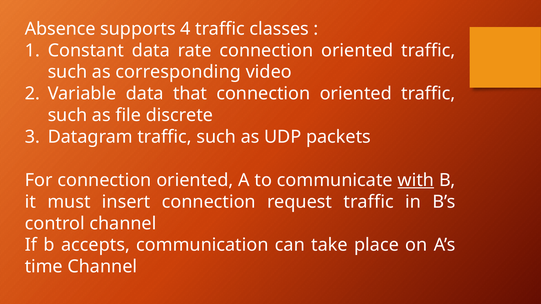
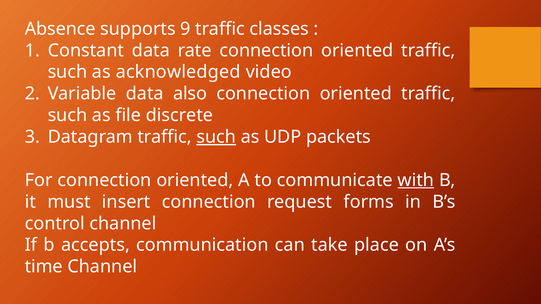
4: 4 -> 9 (185, 29)
corresponding: corresponding -> acknowledged (178, 72)
that: that -> also (190, 94)
such underline: none -> present (216, 137)
request traffic: traffic -> forms (369, 202)
